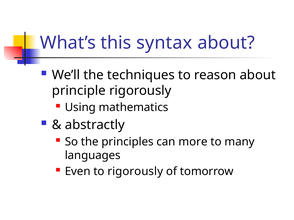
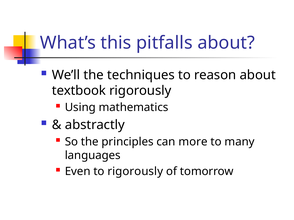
syntax: syntax -> pitfalls (164, 43)
principle: principle -> textbook (79, 91)
